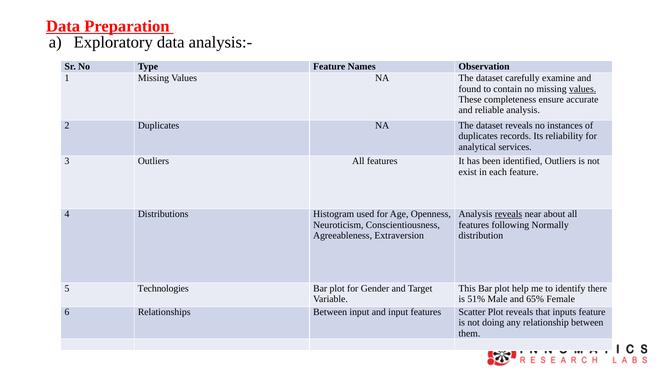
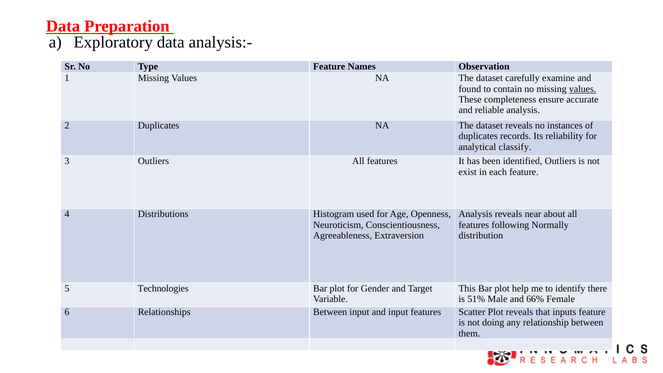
services: services -> classify (515, 147)
reveals underline: present -> none (509, 214)
65%: 65% -> 66% (535, 299)
